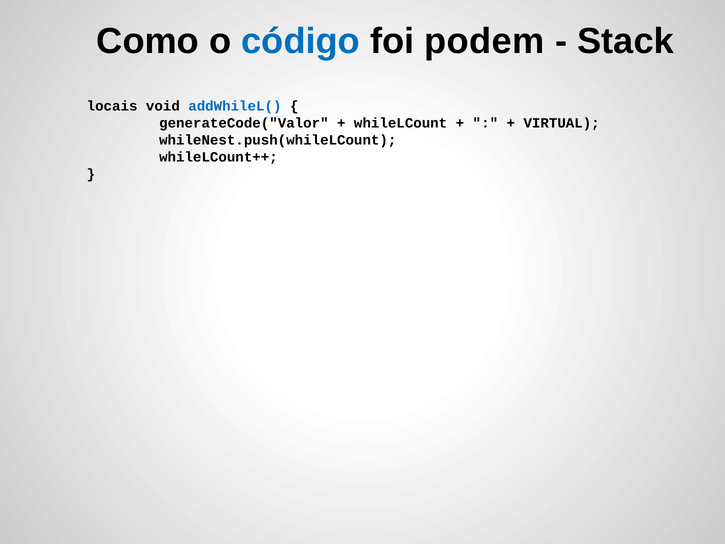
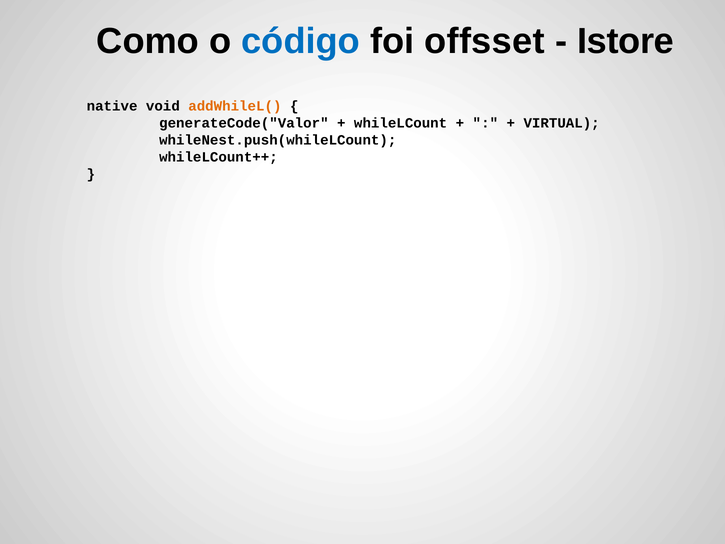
podem: podem -> offsset (485, 41)
Stack: Stack -> Istore (626, 41)
locais: locais -> native (112, 106)
addWhileL( colour: blue -> orange (235, 106)
